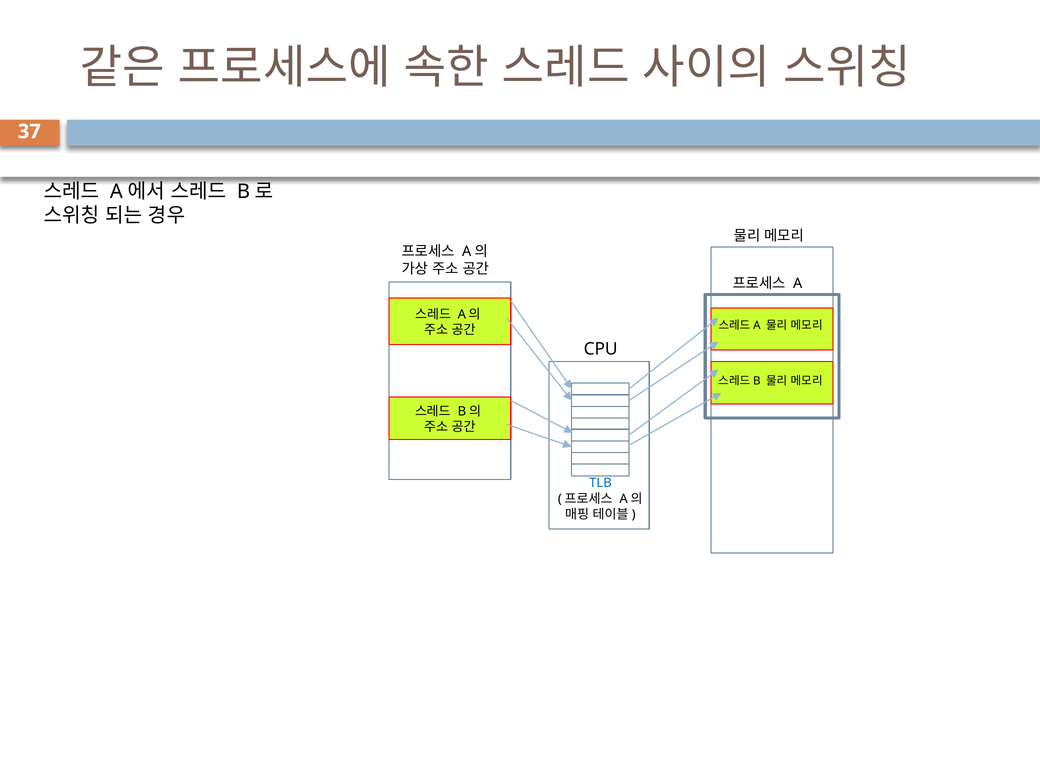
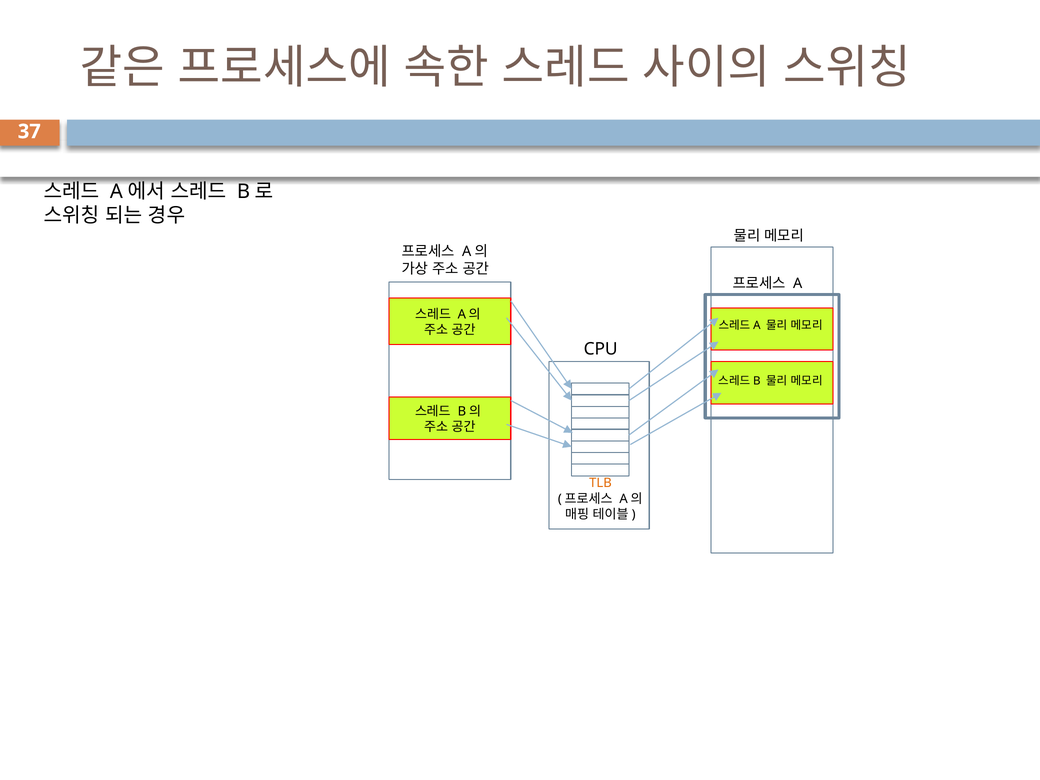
TLB colour: blue -> orange (600, 483)
